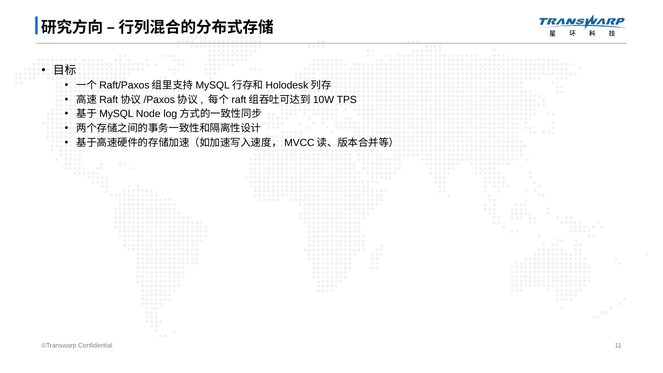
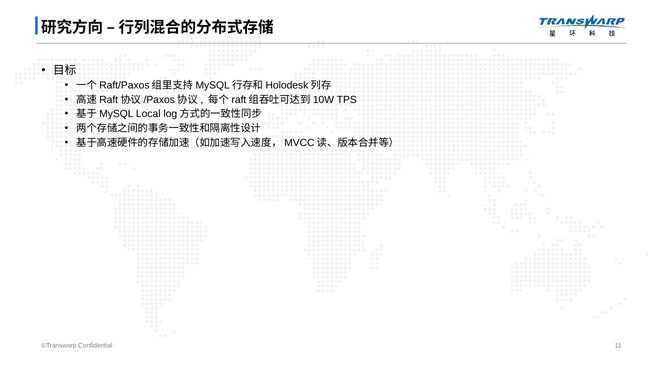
Node: Node -> Local (148, 114)
